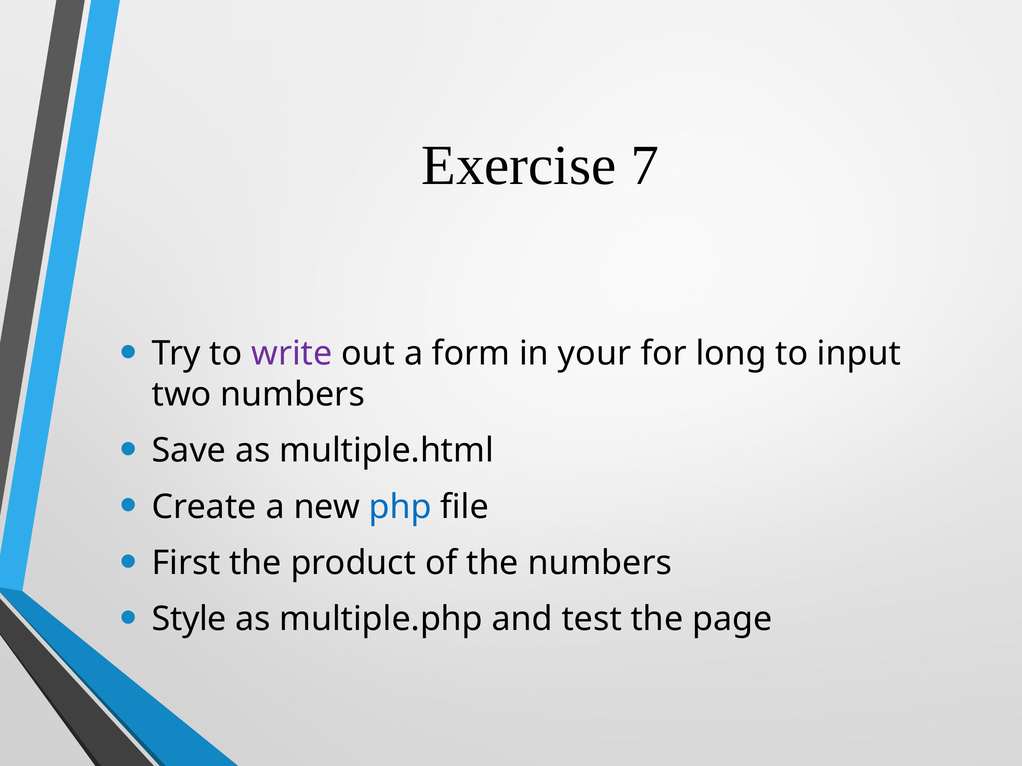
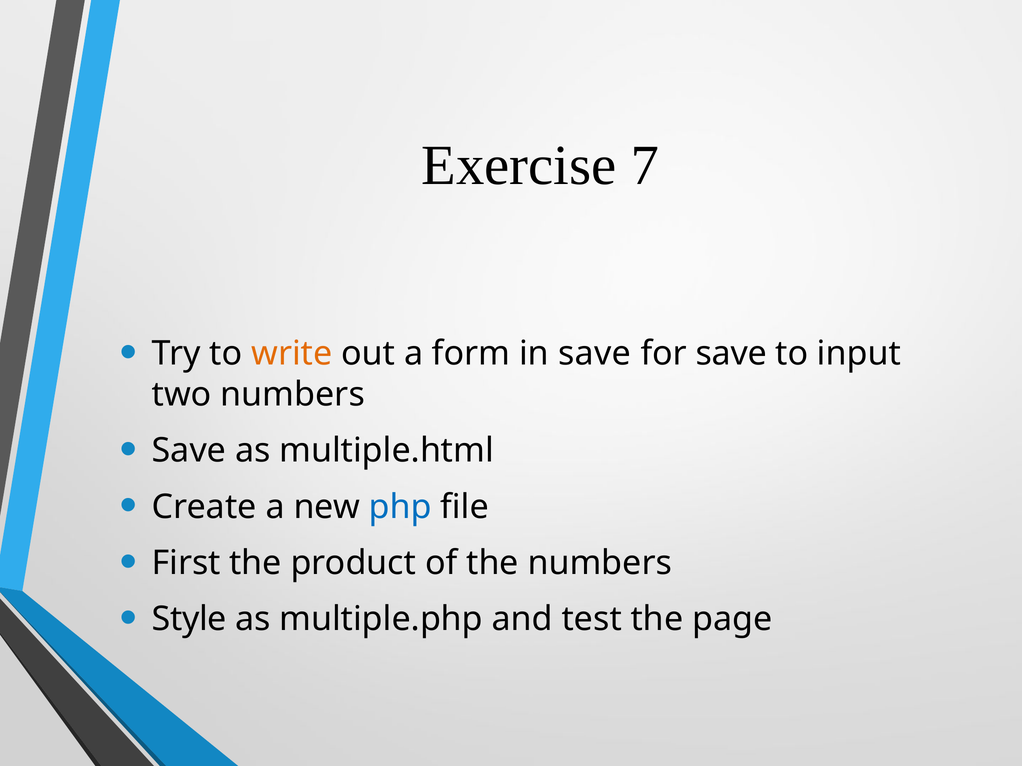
write colour: purple -> orange (292, 354)
in your: your -> save (595, 354)
for long: long -> save (731, 354)
